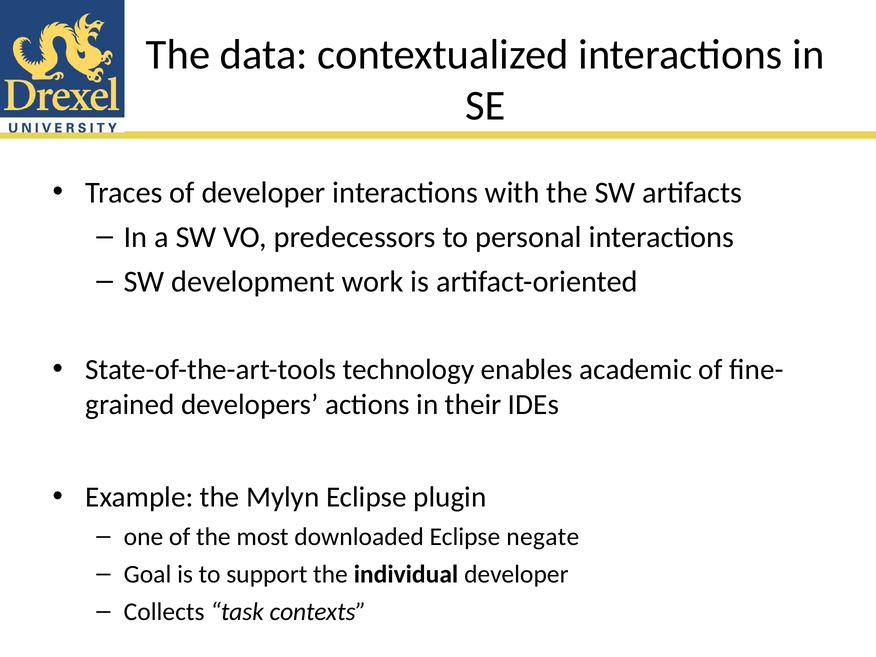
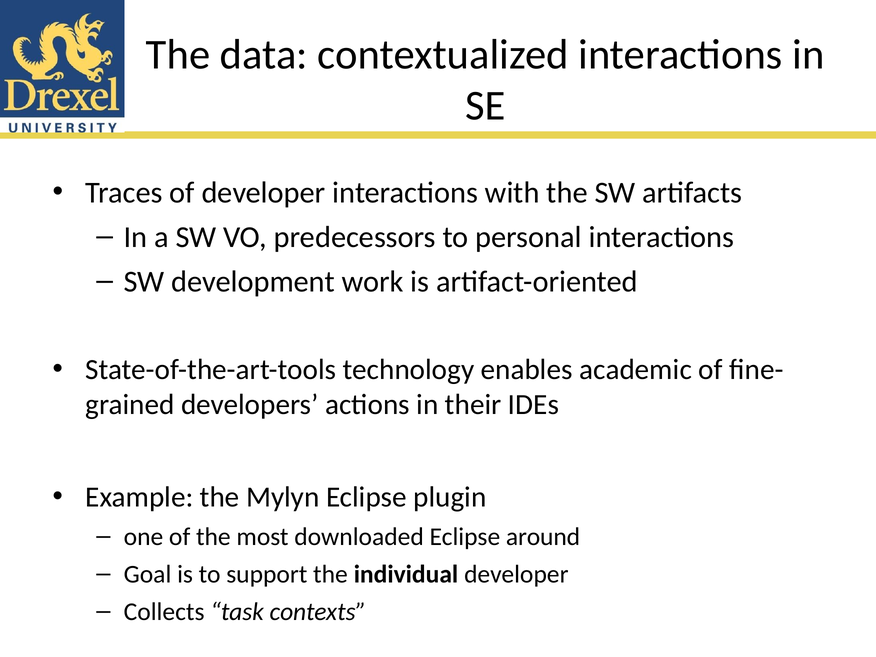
negate: negate -> around (543, 537)
